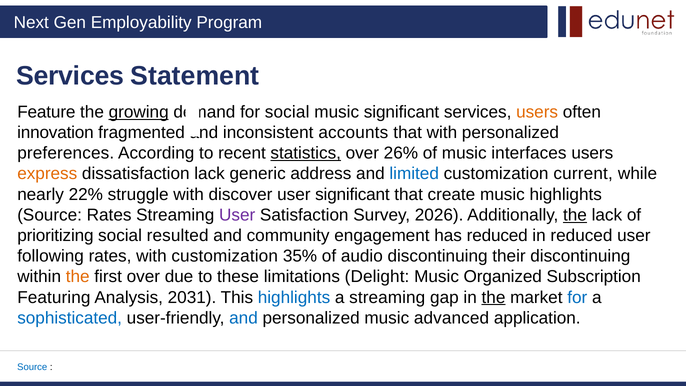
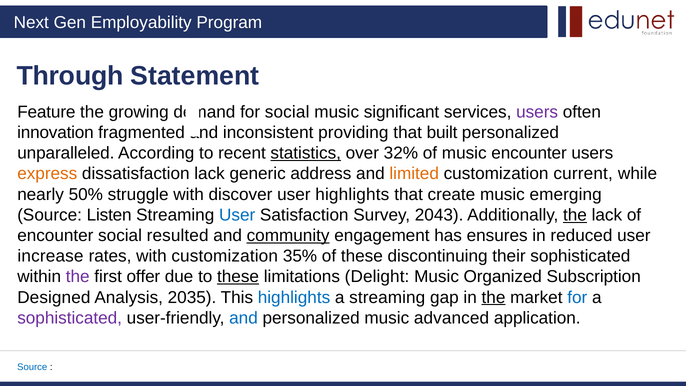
Services: Services -> Through (70, 76)
growing underline: present -> none (139, 112)
users colour: orange -> purple (537, 112)
accounts: accounts -> providing (353, 133)
that with: with -> built (442, 133)
preferences: preferences -> unparalleled (66, 153)
26%: 26% -> 32% (401, 153)
music interfaces: interfaces -> encounter (529, 153)
limited colour: blue -> orange (414, 174)
22%: 22% -> 50% (86, 194)
user significant: significant -> highlights (352, 194)
music highlights: highlights -> emerging (566, 194)
Source Rates: Rates -> Listen (109, 215)
User colour: purple -> blue (237, 215)
2026: 2026 -> 2043 (439, 215)
prioritizing: prioritizing -> encounter (55, 236)
community underline: none -> present (288, 236)
has reduced: reduced -> ensures (497, 236)
following: following -> increase (50, 256)
of audio: audio -> these (362, 256)
their discontinuing: discontinuing -> sophisticated (580, 256)
the colour: orange -> purple (78, 277)
first over: over -> offer (143, 277)
these underline: none -> present (238, 277)
Featuring: Featuring -> Designed (54, 297)
2031: 2031 -> 2035 (192, 297)
sophisticated colour: blue -> purple (70, 318)
